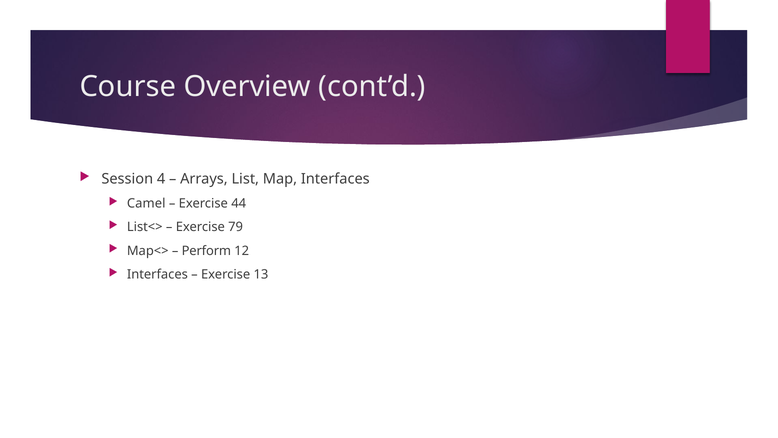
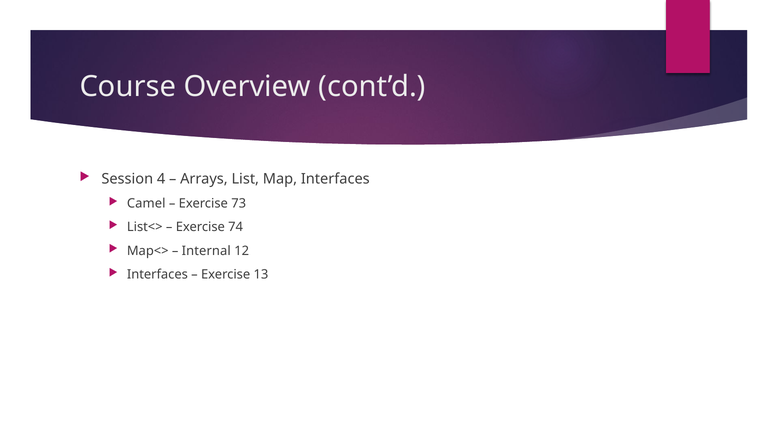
44: 44 -> 73 (239, 203)
79: 79 -> 74 (236, 227)
Perform: Perform -> Internal (206, 251)
